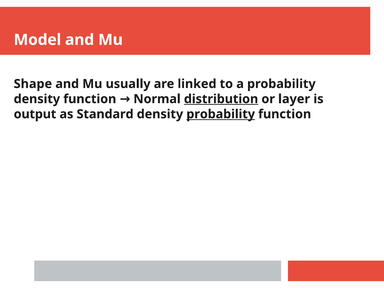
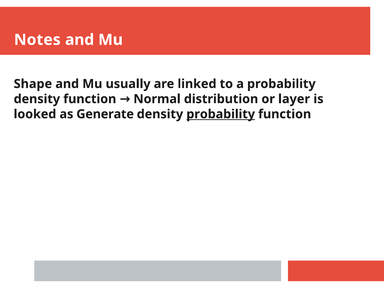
Model: Model -> Notes (37, 40)
distribution underline: present -> none (221, 99)
output: output -> looked (35, 114)
Standard: Standard -> Generate (105, 114)
